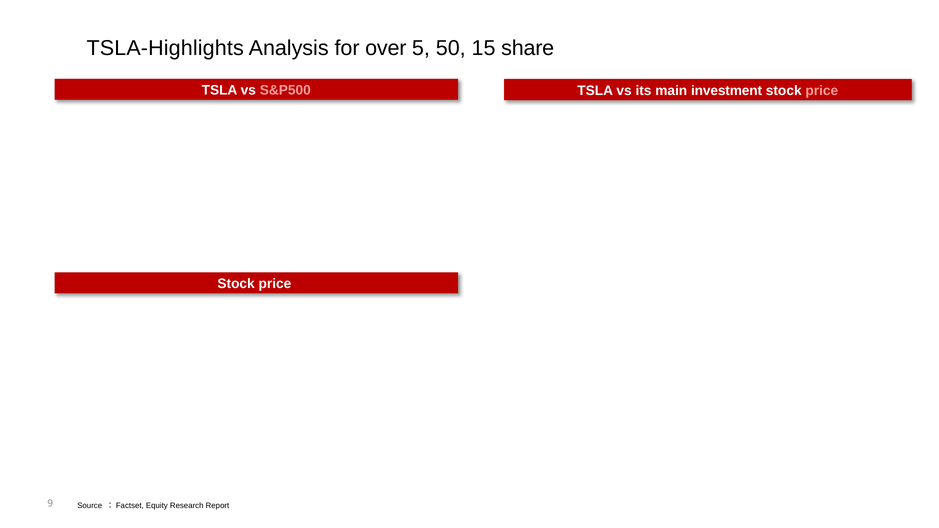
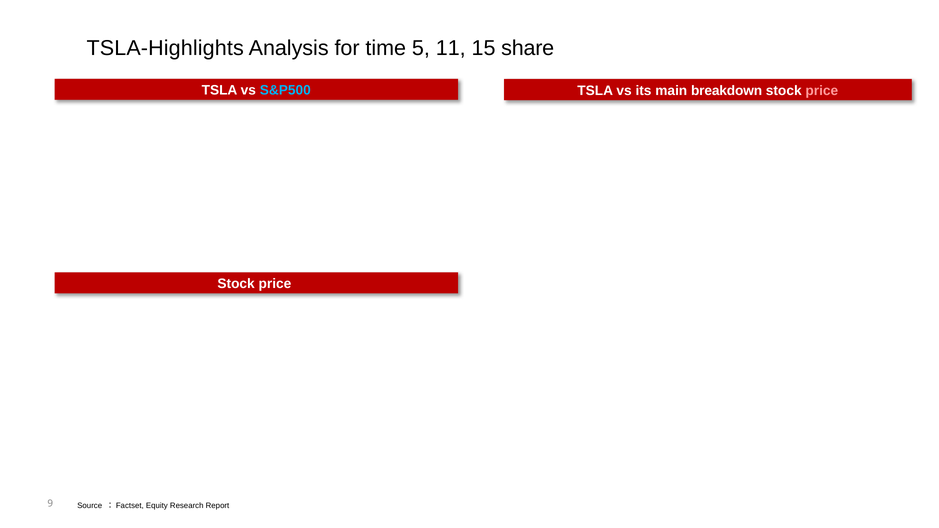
over: over -> time (386, 48)
50: 50 -> 11 (451, 48)
S&P500 colour: pink -> light blue (285, 90)
investment: investment -> breakdown (727, 91)
